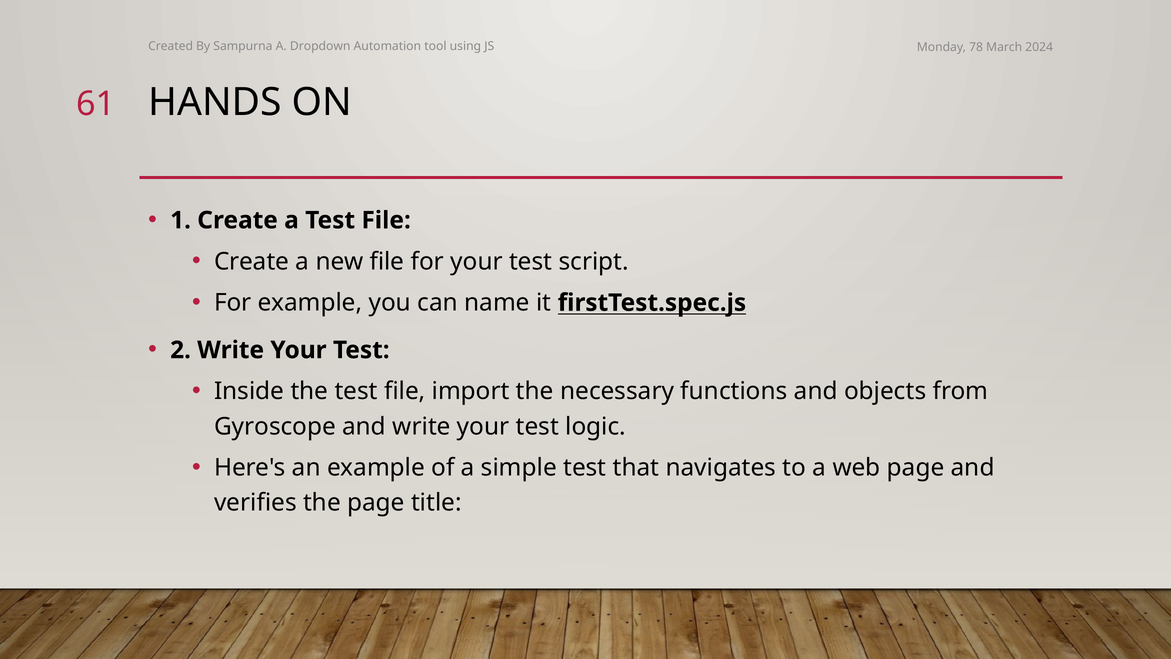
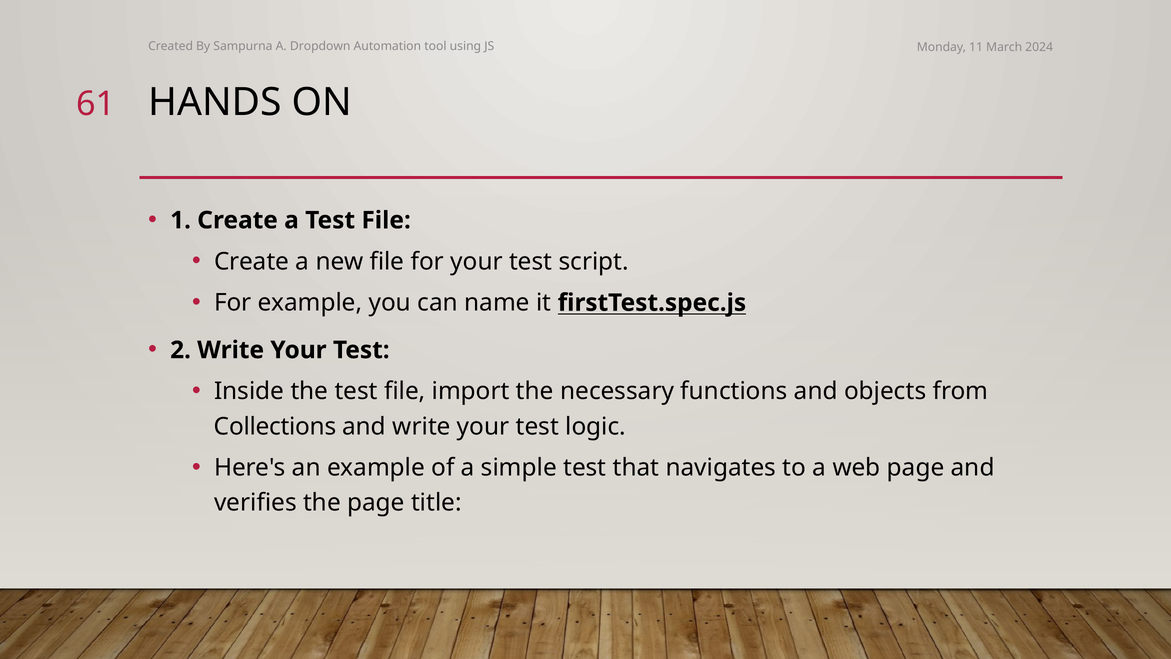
78: 78 -> 11 (976, 47)
Gyroscope: Gyroscope -> Collections (275, 426)
